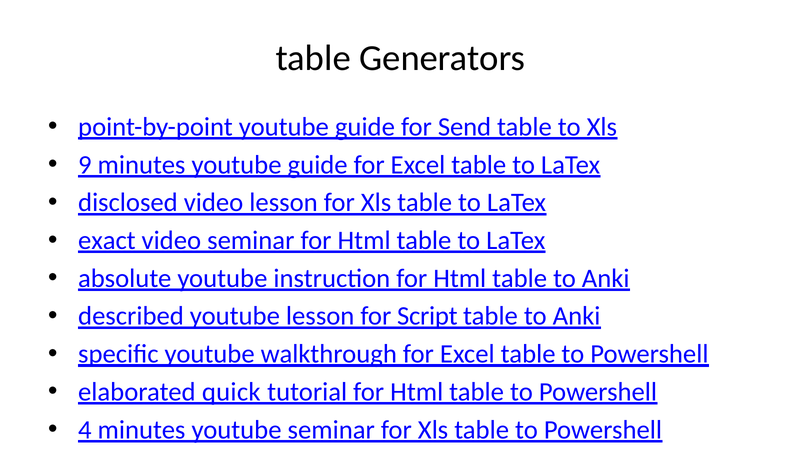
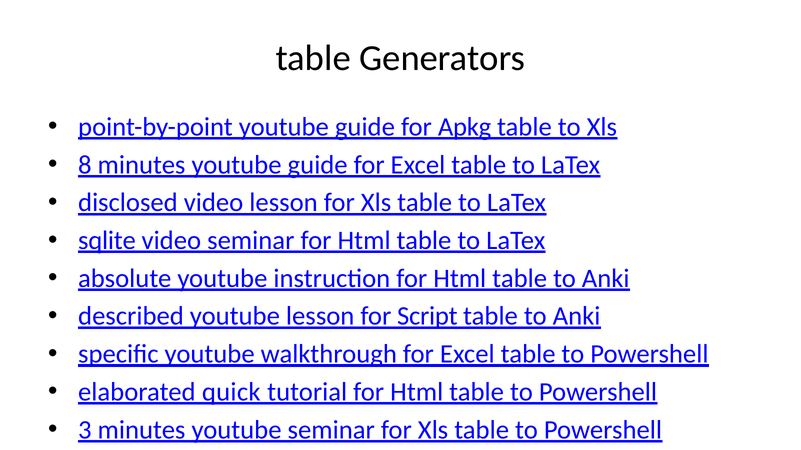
Send: Send -> Apkg (465, 127)
9: 9 -> 8 (85, 165)
exact: exact -> sqlite (107, 241)
4: 4 -> 3 (85, 430)
